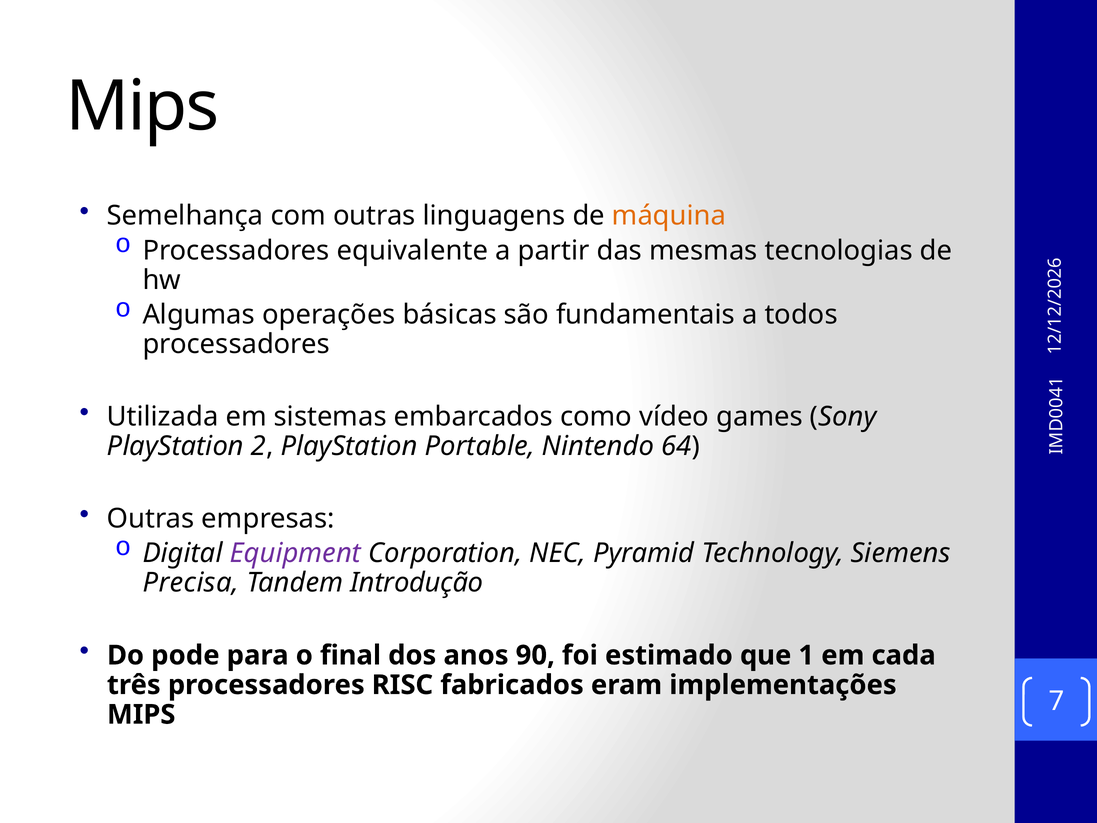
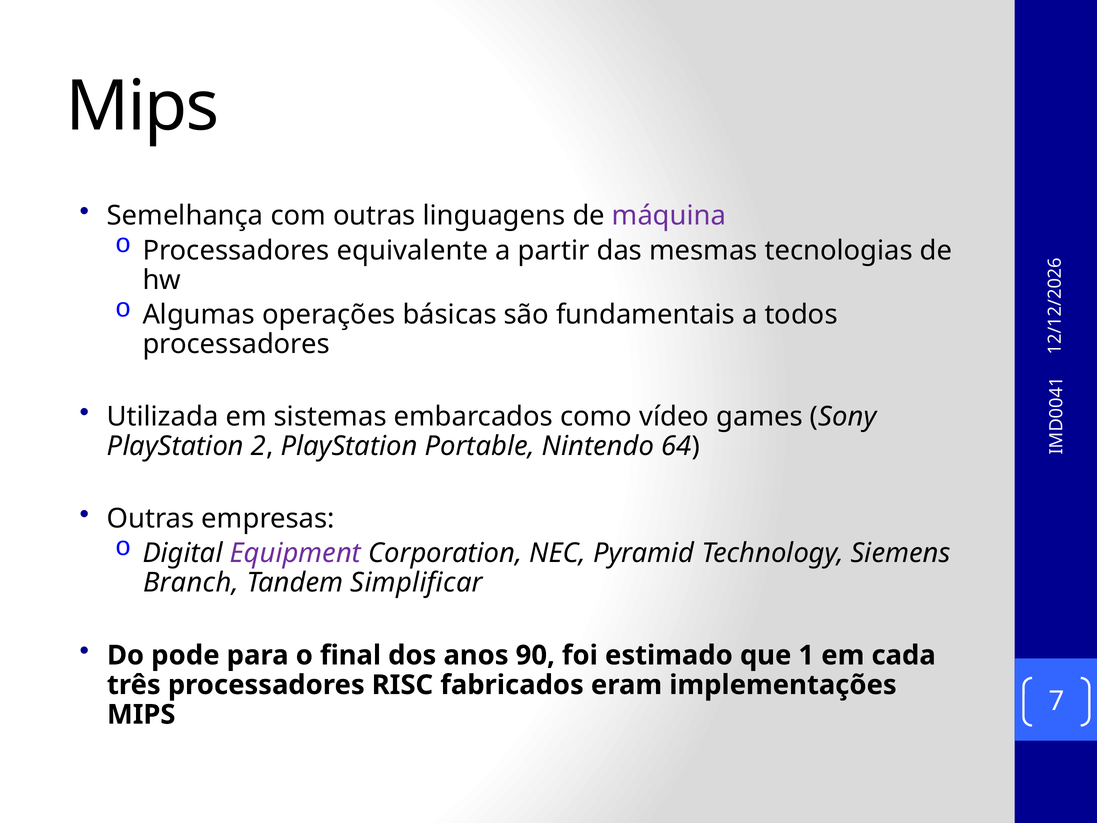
máquina colour: orange -> purple (669, 216)
Precisa: Precisa -> Branch (191, 583)
Introdução: Introdução -> Simplificar (417, 583)
